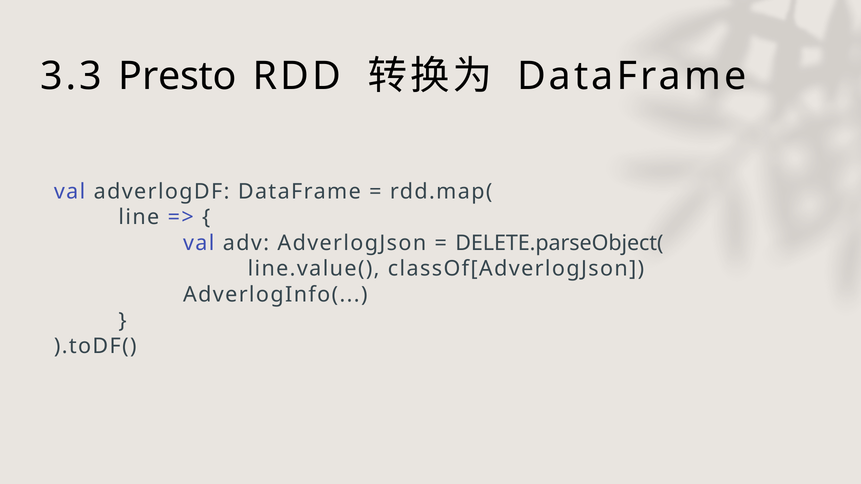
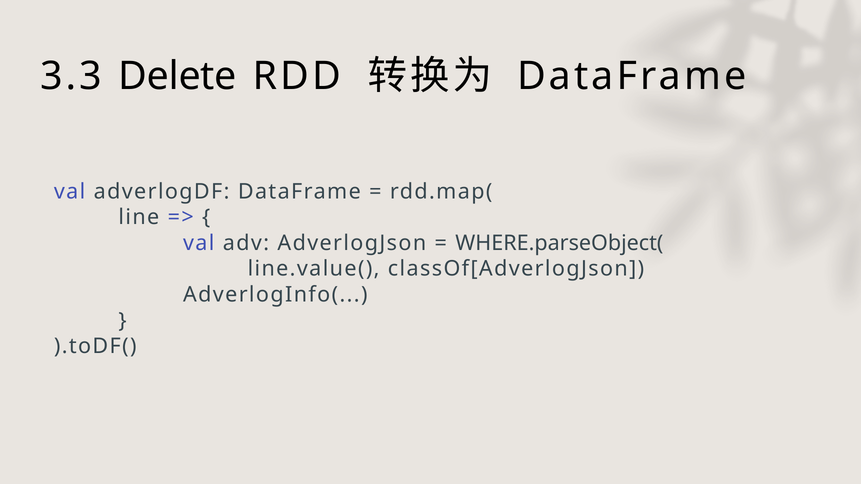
Presto: Presto -> Delete (178, 76)
DELETE.parseObject(: DELETE.parseObject( -> WHERE.parseObject( (559, 243)
